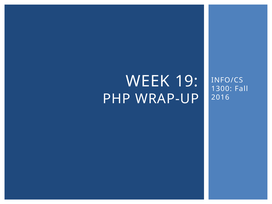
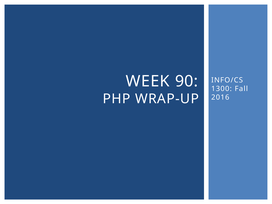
19: 19 -> 90 (187, 81)
